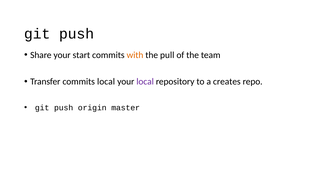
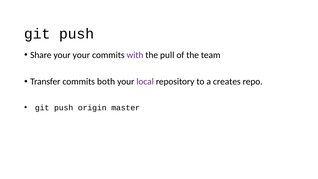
your start: start -> your (81, 55)
with colour: orange -> purple (135, 55)
commits local: local -> both (106, 82)
